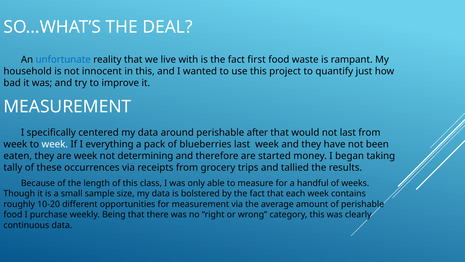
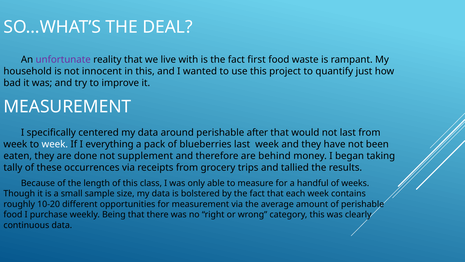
unfortunate colour: blue -> purple (63, 60)
are week: week -> done (86, 156)
determining: determining -> supplement (145, 156)
started: started -> behind (274, 156)
